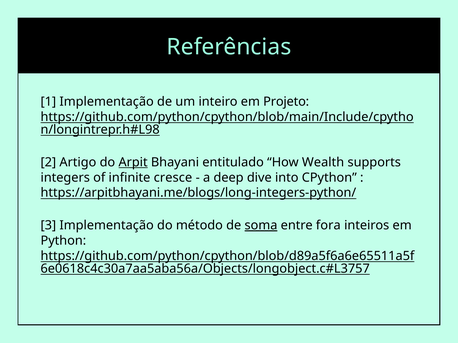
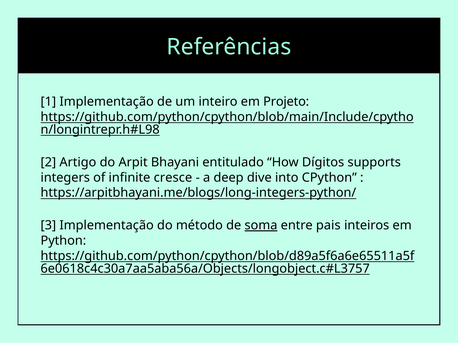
Arpit underline: present -> none (133, 163)
Wealth: Wealth -> Dígitos (323, 163)
fora: fora -> pais (328, 226)
